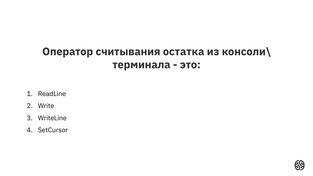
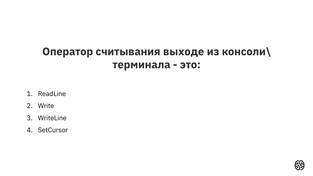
остатка: остатка -> выходе (184, 52)
